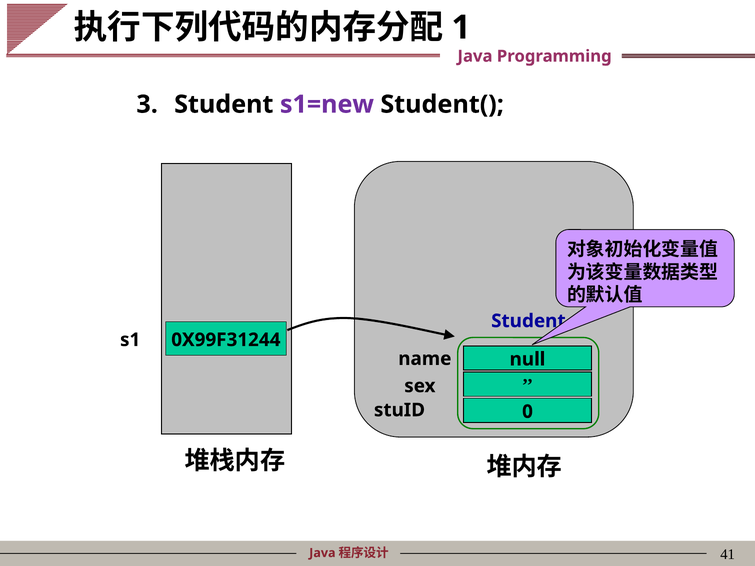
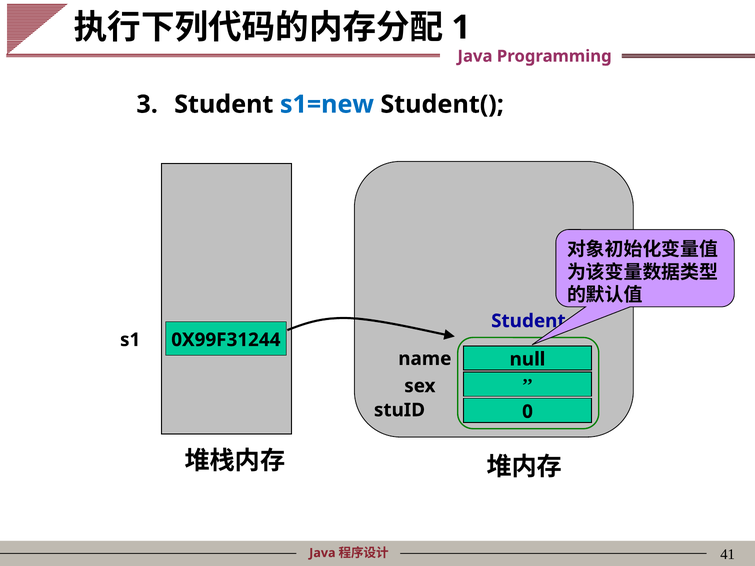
s1=new colour: purple -> blue (327, 104)
